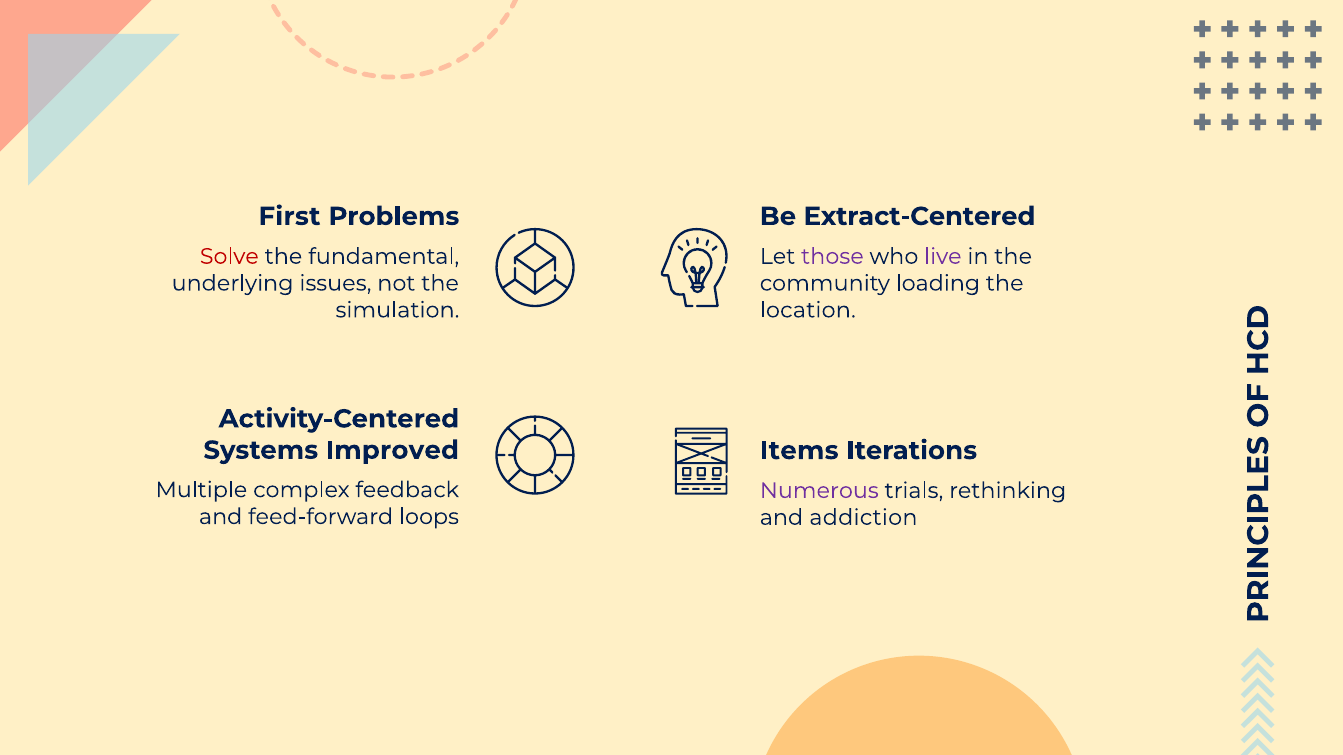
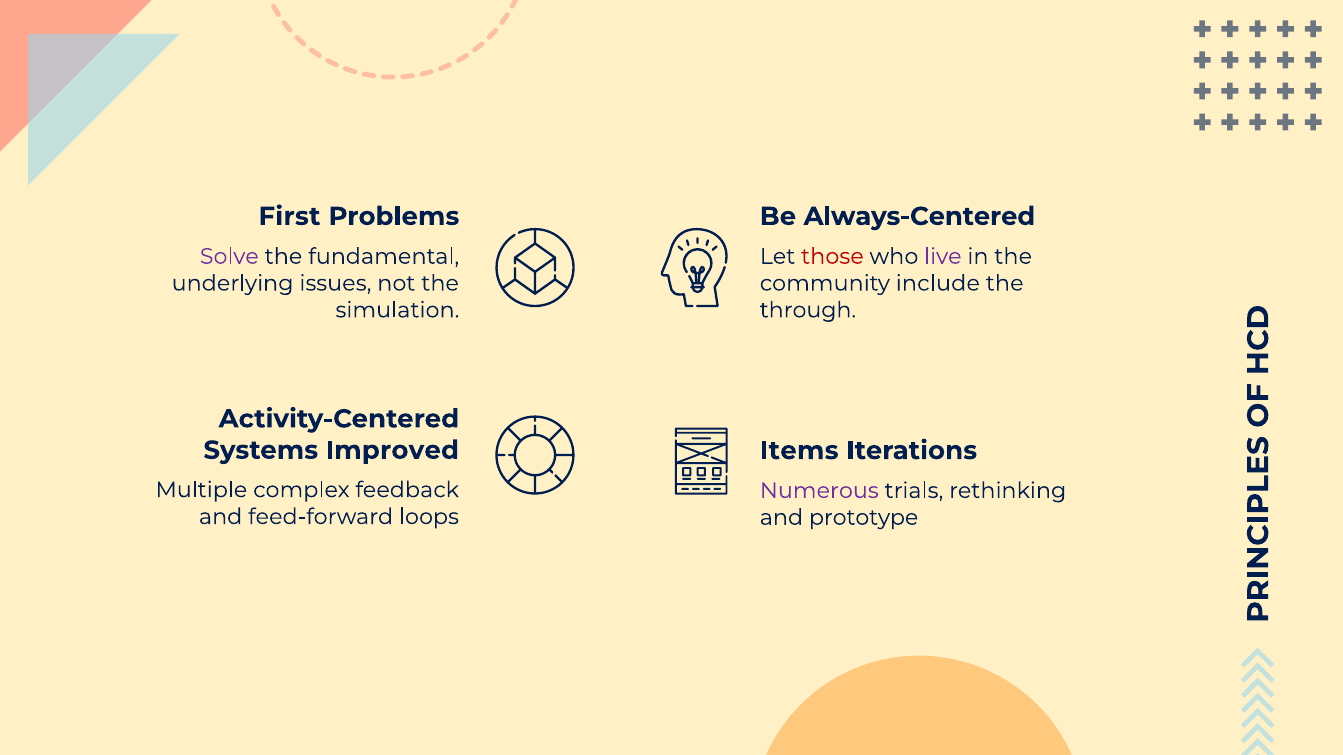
Extract-Centered: Extract-Centered -> Always-Centered (919, 217)
Solve colour: red -> purple (229, 257)
those colour: purple -> red (832, 257)
loading: loading -> include (938, 283)
location: location -> through (808, 310)
addiction: addiction -> prototype (864, 518)
